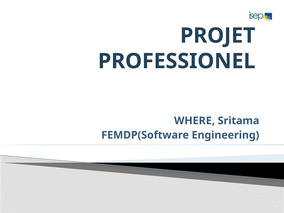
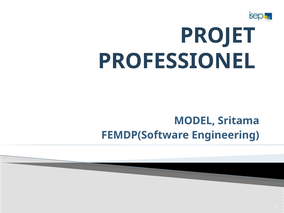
WHERE: WHERE -> MODEL (195, 121)
